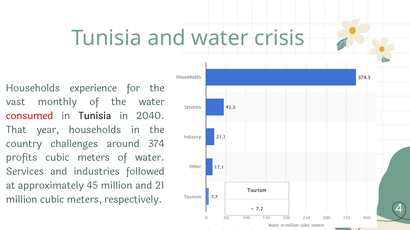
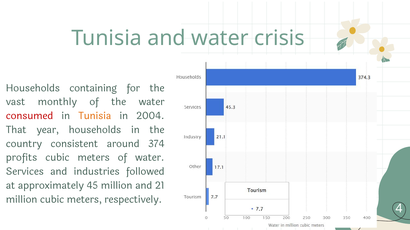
experience: experience -> containing (93, 88)
Tunisia colour: black -> orange (95, 116)
2040: 2040 -> 2004 (150, 116)
challenges: challenges -> consistent (74, 144)
